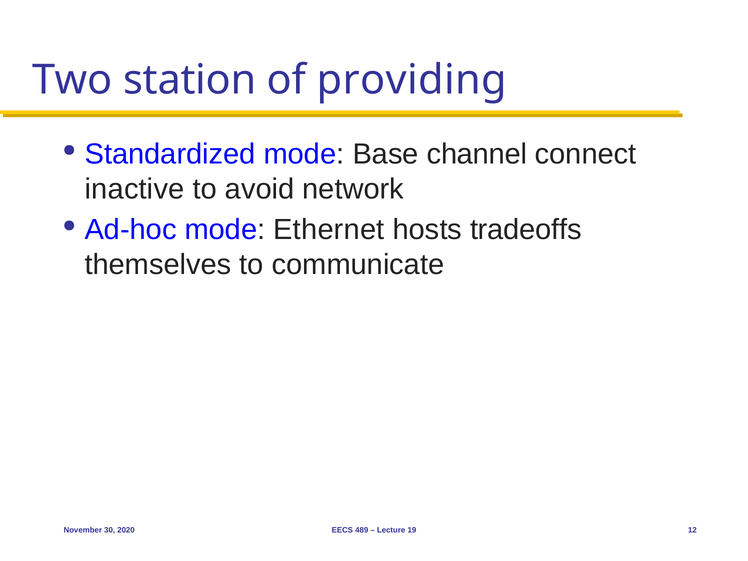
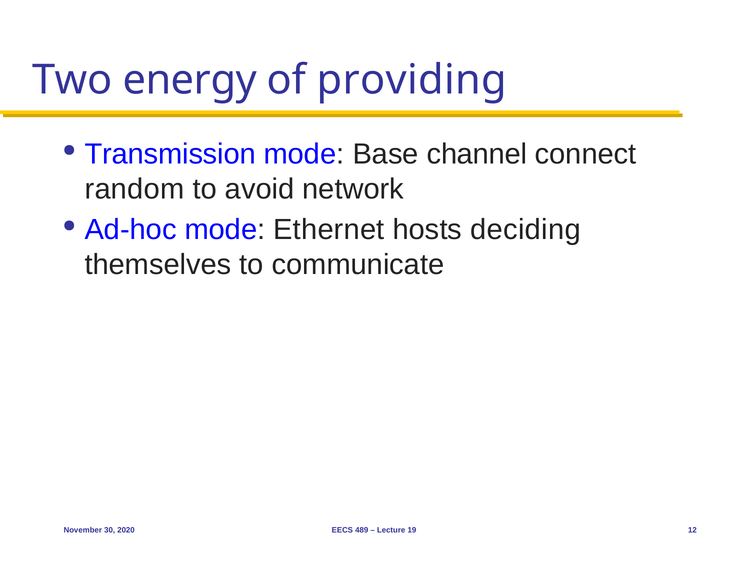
station: station -> energy (190, 80)
Standardized: Standardized -> Transmission (170, 154)
inactive: inactive -> random (135, 189)
tradeoffs: tradeoffs -> deciding (526, 230)
